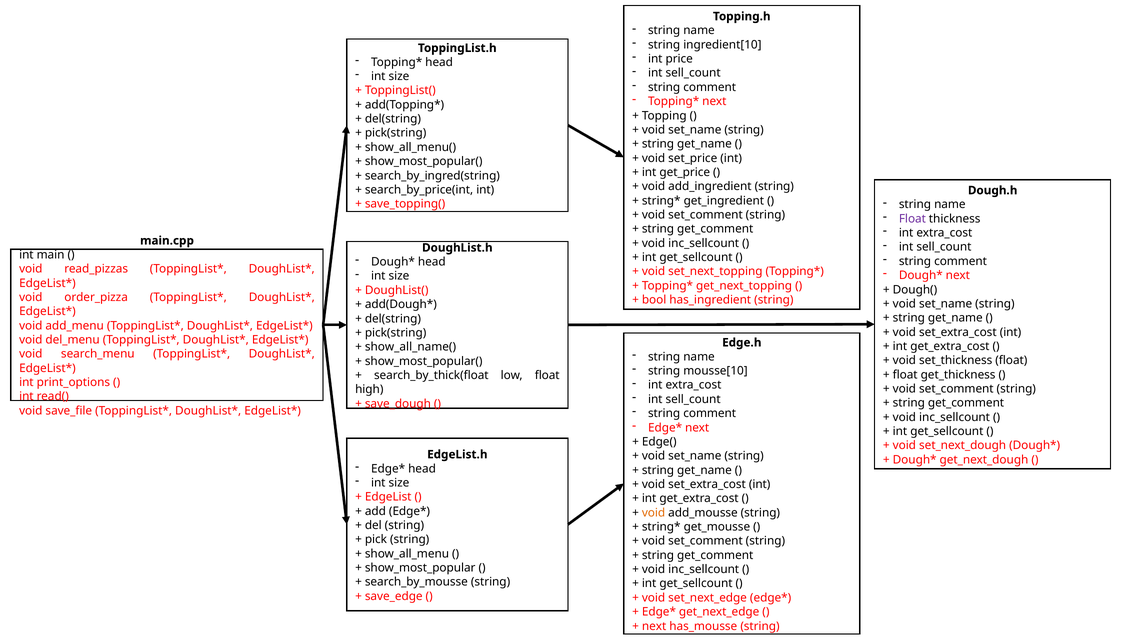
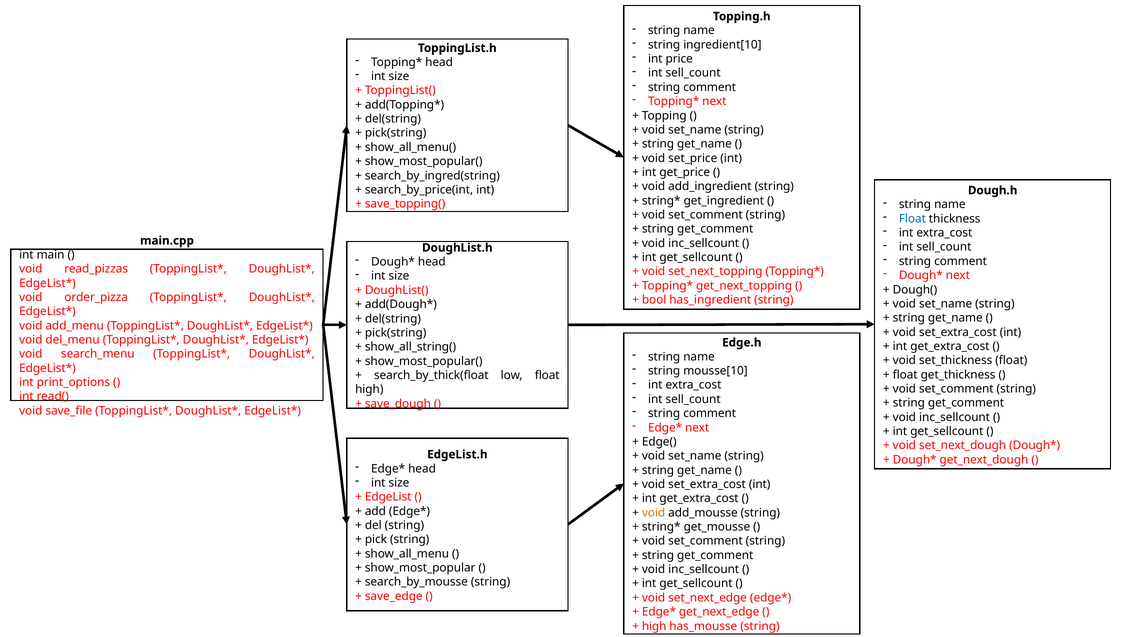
Float colour: purple -> blue (912, 219)
show_all_name(: show_all_name( -> show_all_string( (410, 347)
next: next -> high (654, 626)
